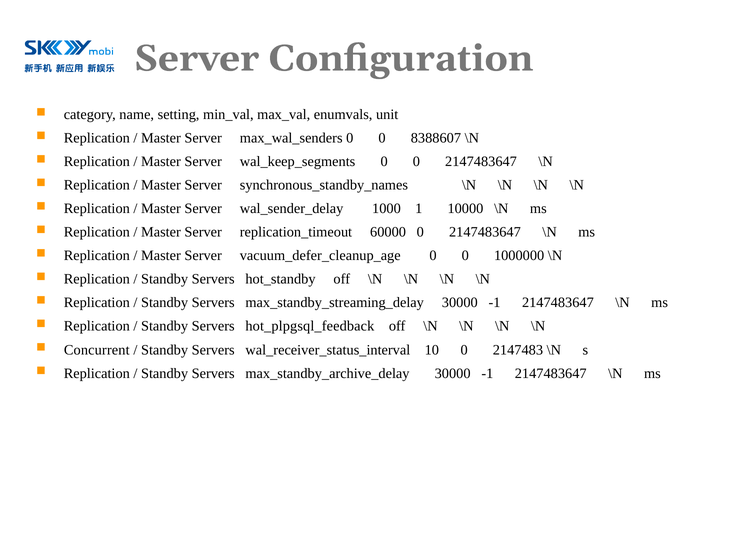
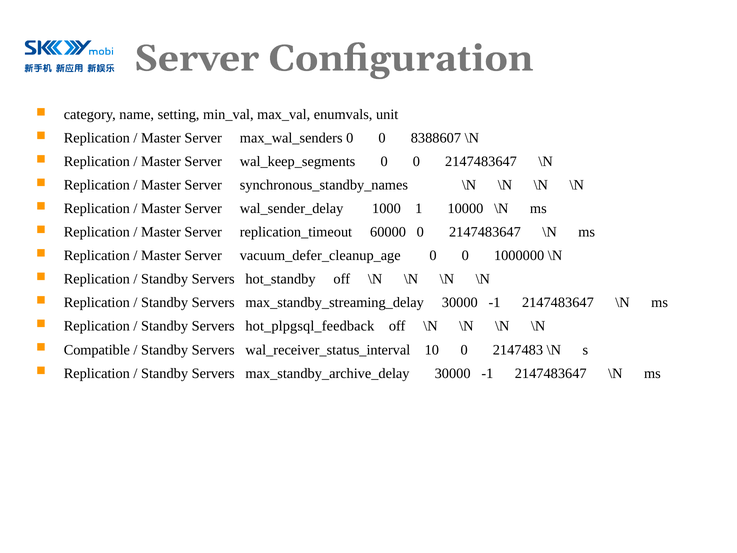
Concurrent: Concurrent -> Compatible (97, 350)
